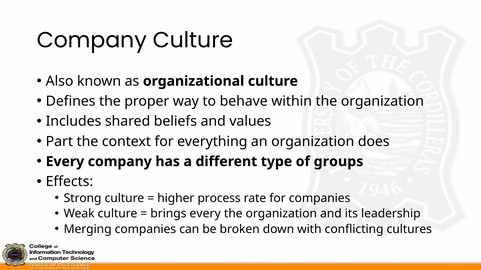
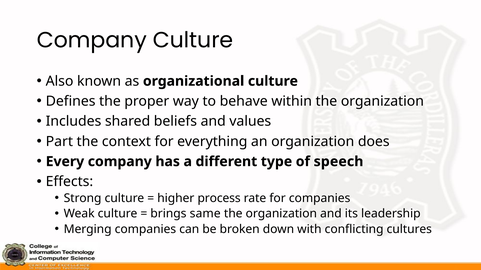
groups: groups -> speech (339, 162)
brings every: every -> same (205, 214)
